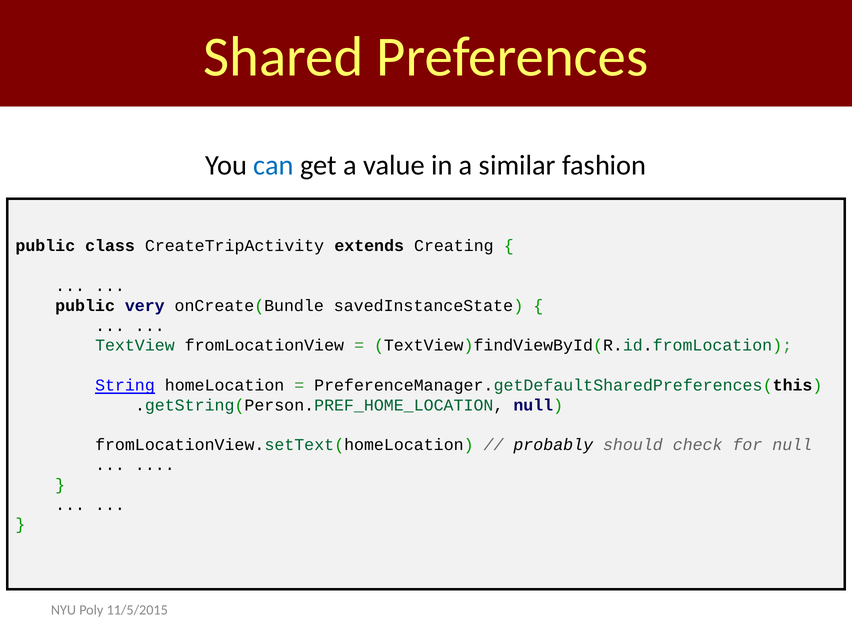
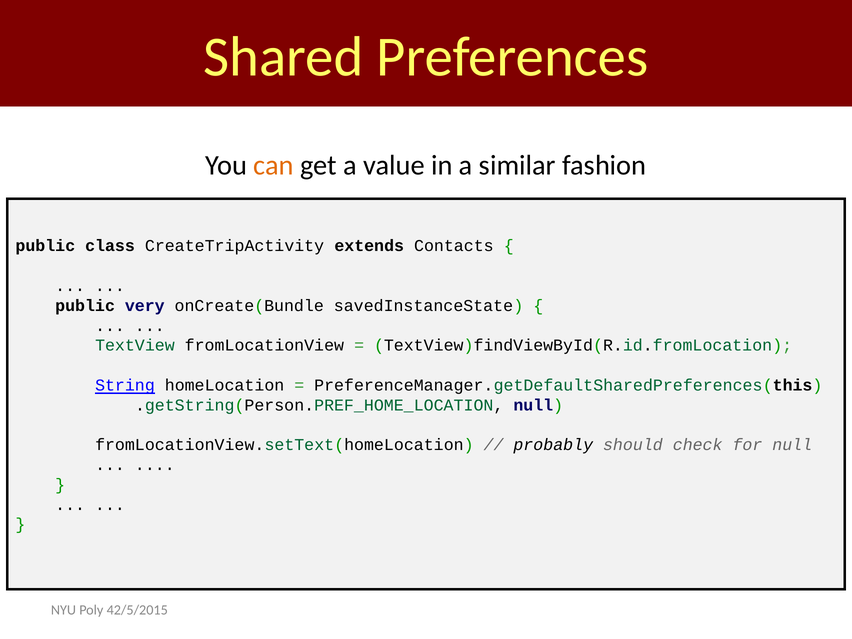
can colour: blue -> orange (274, 165)
Creating: Creating -> Contacts (454, 246)
11/5/2015: 11/5/2015 -> 42/5/2015 (137, 610)
